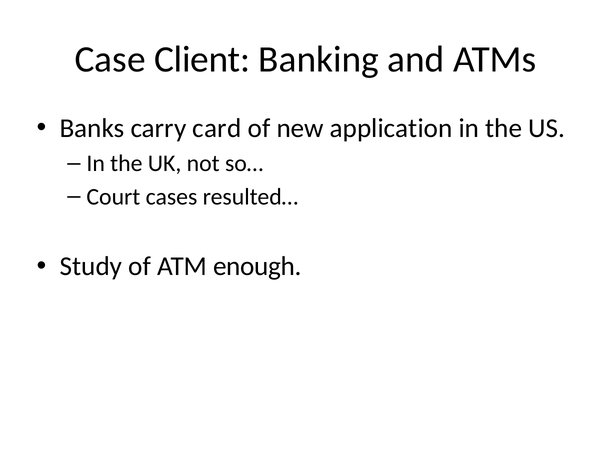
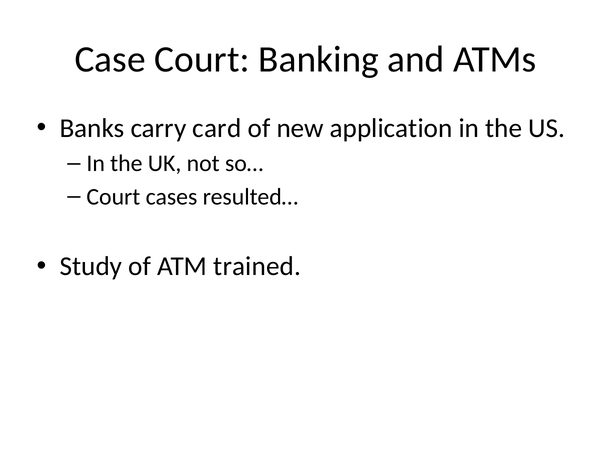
Case Client: Client -> Court (202, 59)
enough: enough -> trained (257, 267)
